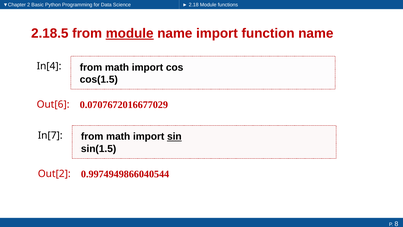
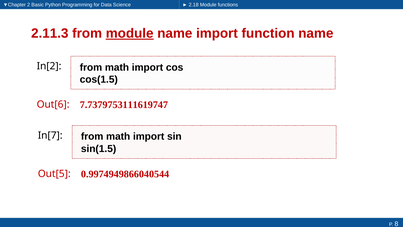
2.18.5: 2.18.5 -> 2.11.3 (50, 33)
In[4: In[4 -> In[2 (49, 66)
0.0707672016677029: 0.0707672016677029 -> 7.7379753111619747 (124, 105)
sin underline: present -> none (174, 136)
Out[2: Out[2 -> Out[5 (54, 174)
